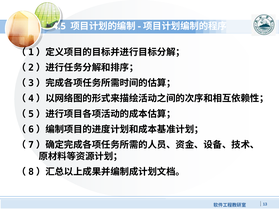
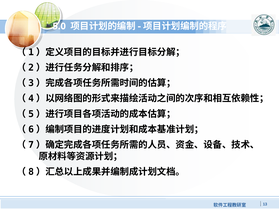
4.5: 4.5 -> 5.0 (59, 26)
